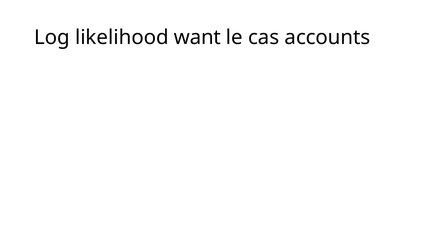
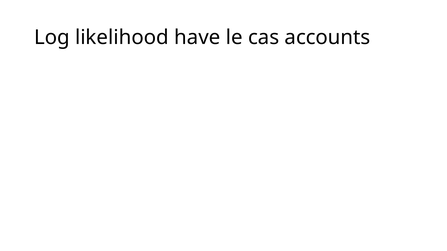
want: want -> have (197, 38)
